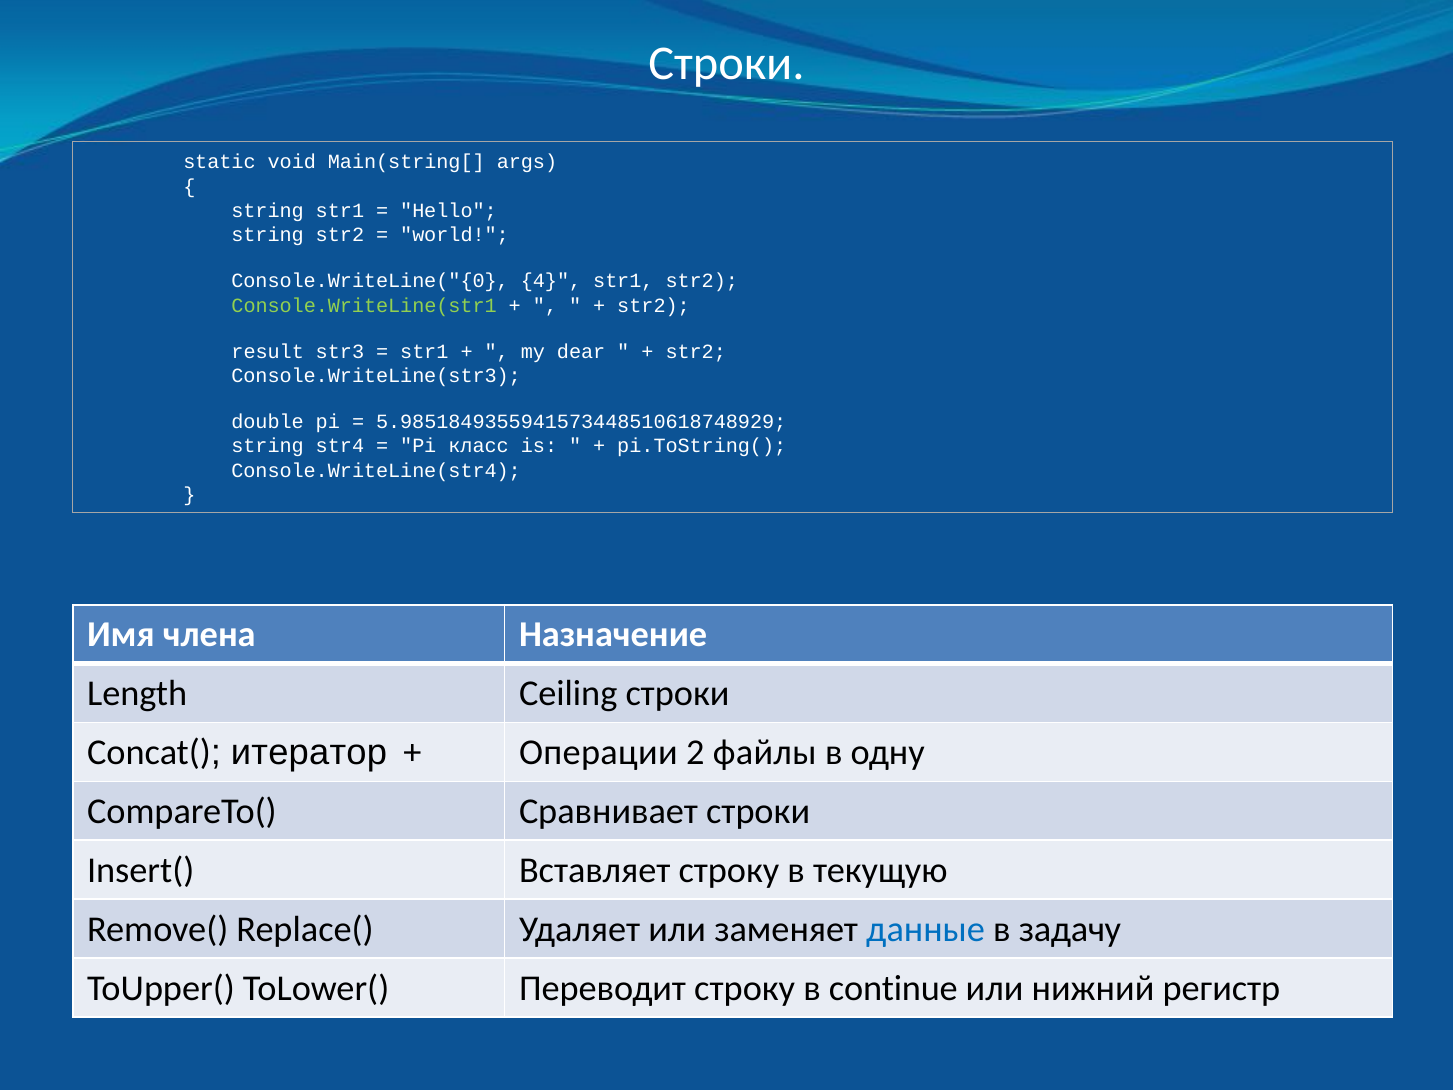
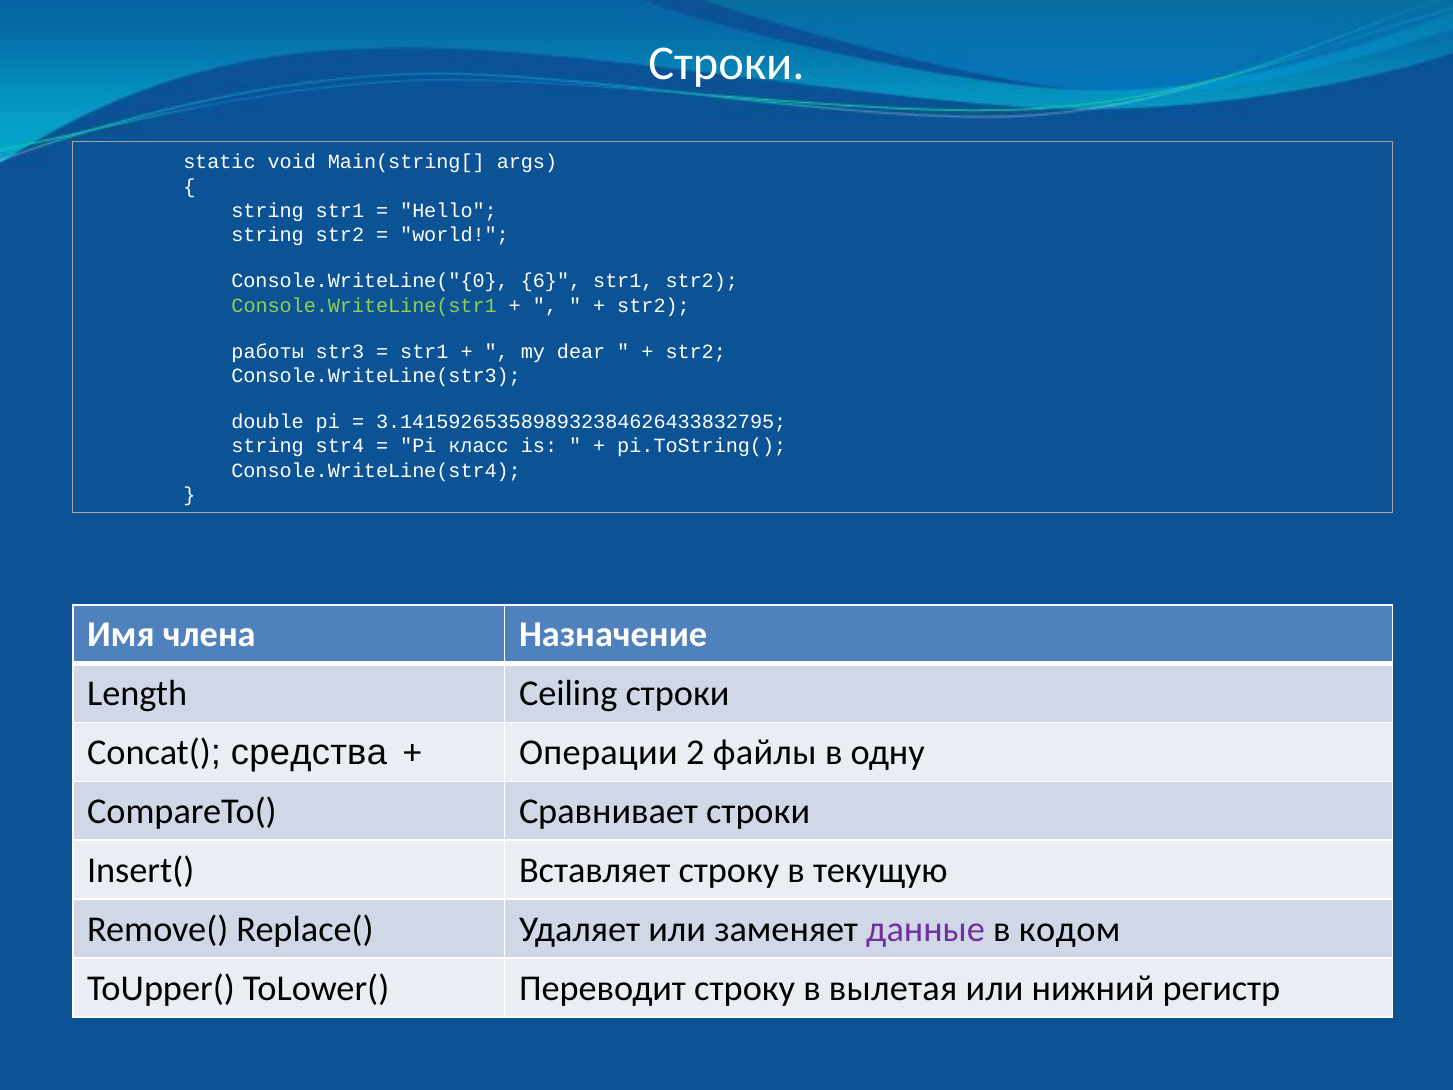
4: 4 -> 6 (551, 281)
result: result -> работы (268, 351)
5.9851849355941573448510618748929: 5.9851849355941573448510618748929 -> 3.1415926535898932384626433832795 (581, 422)
итератор: итератор -> средства (309, 752)
данные colour: blue -> purple (926, 929)
задачу: задачу -> кодом (1070, 929)
continue: continue -> вылетая (893, 988)
